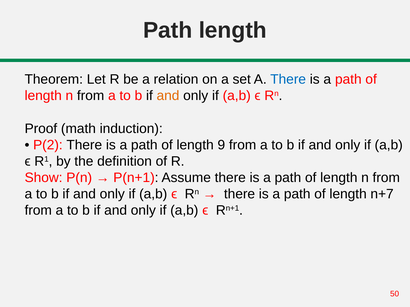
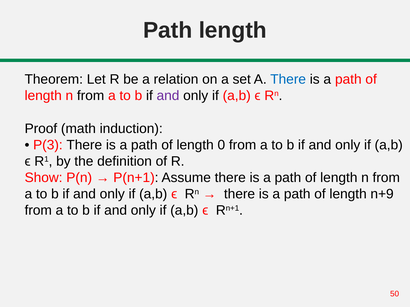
and colour: orange -> purple (168, 96)
P(2: P(2 -> P(3 (48, 145)
9: 9 -> 0 (221, 145)
n+7: n+7 -> n+9 (382, 194)
